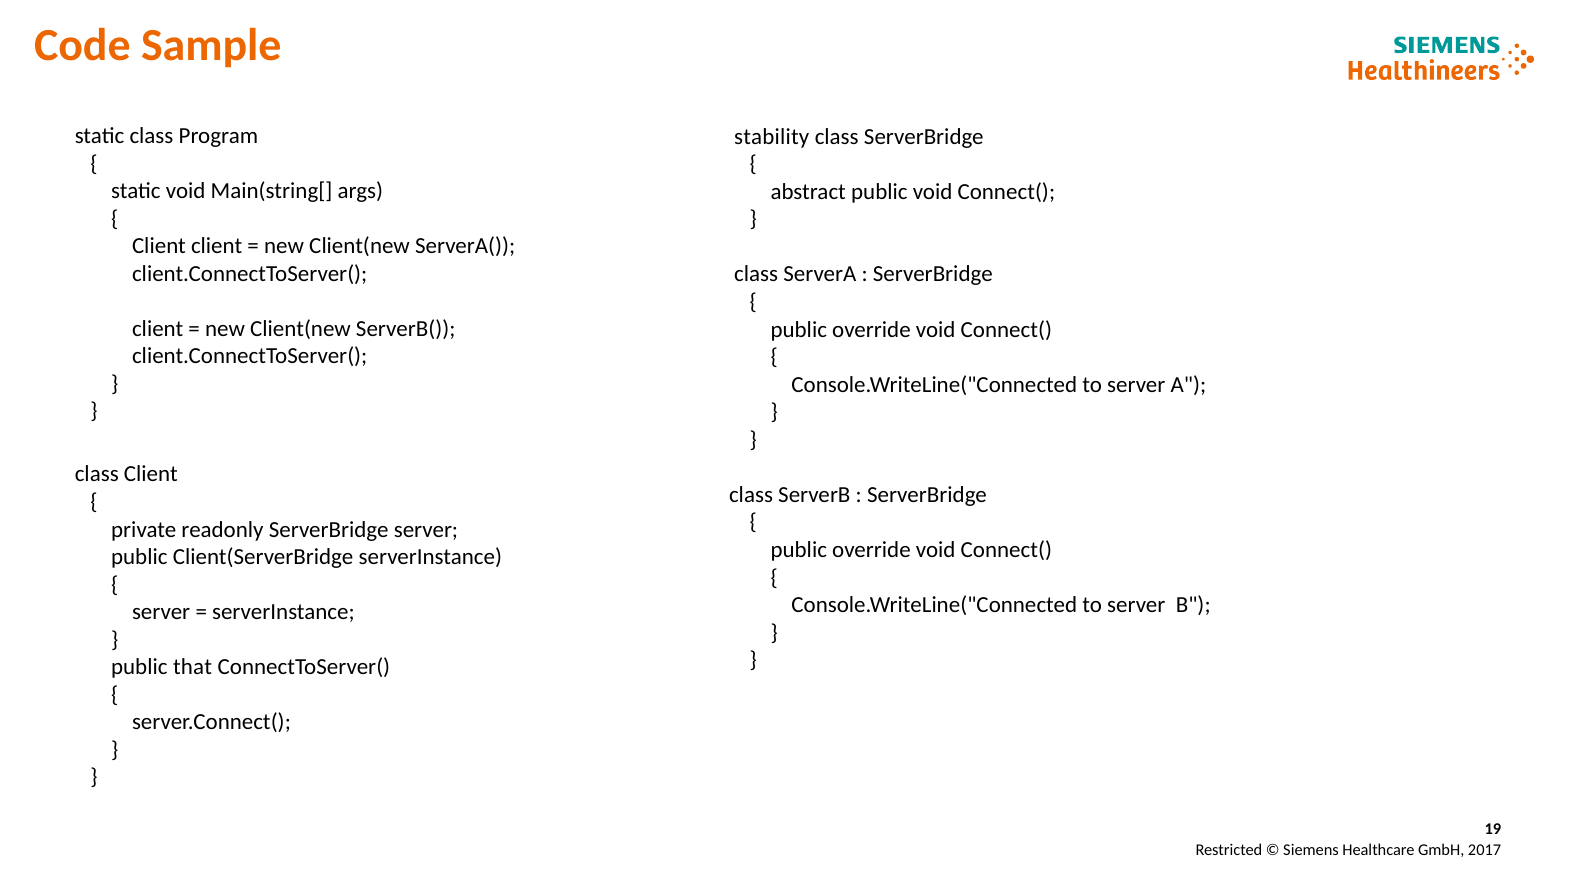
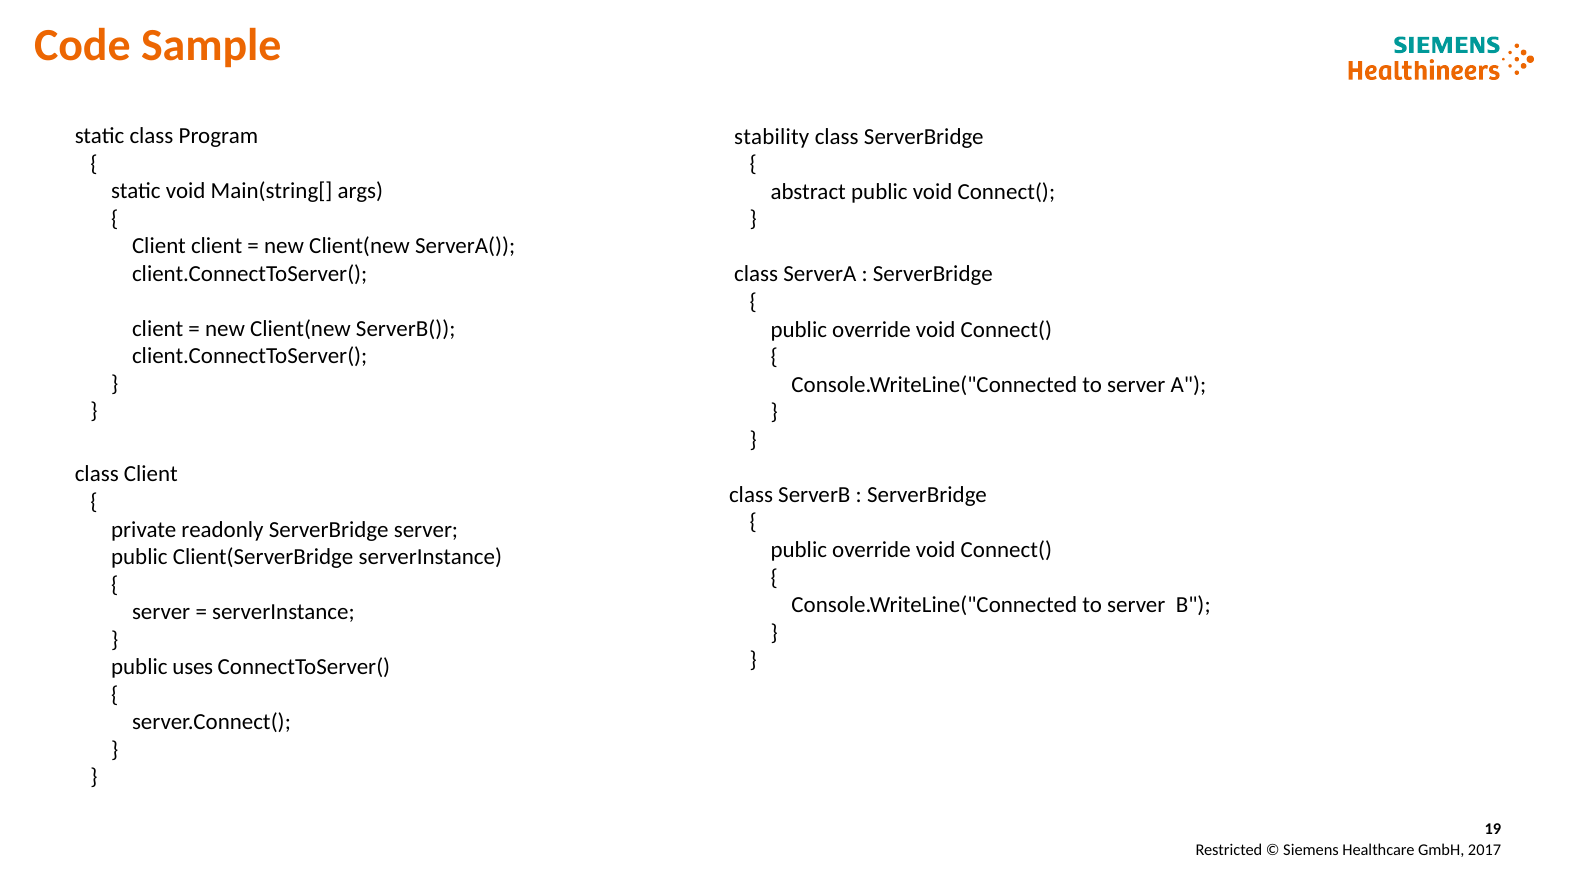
that: that -> uses (193, 667)
